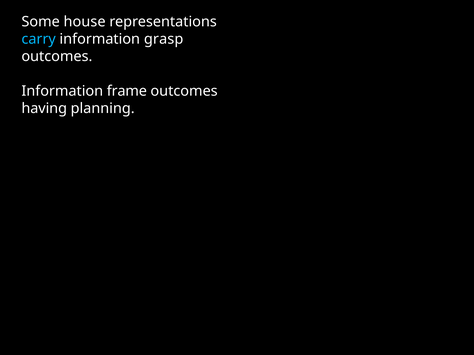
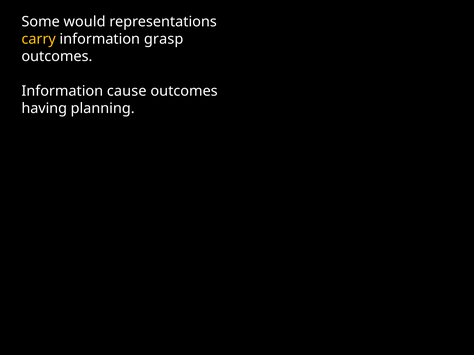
house: house -> would (85, 22)
carry colour: light blue -> yellow (39, 39)
frame: frame -> cause (127, 91)
